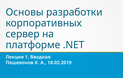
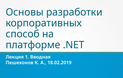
сервер: сервер -> способ (23, 34)
